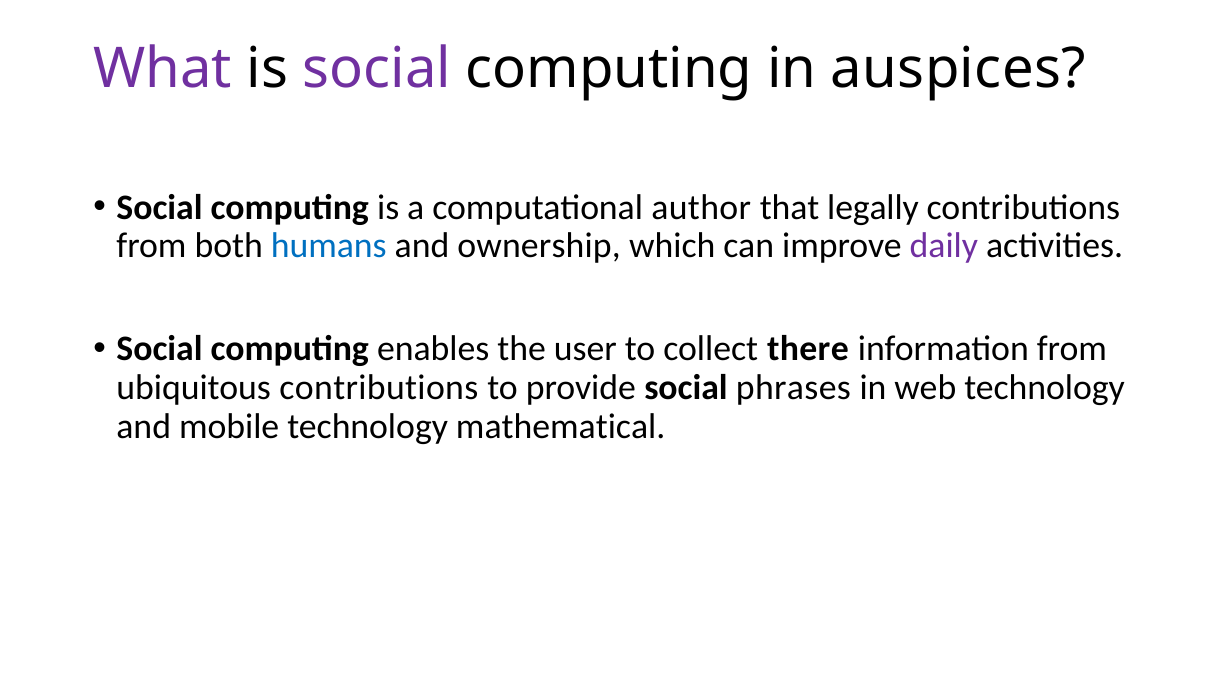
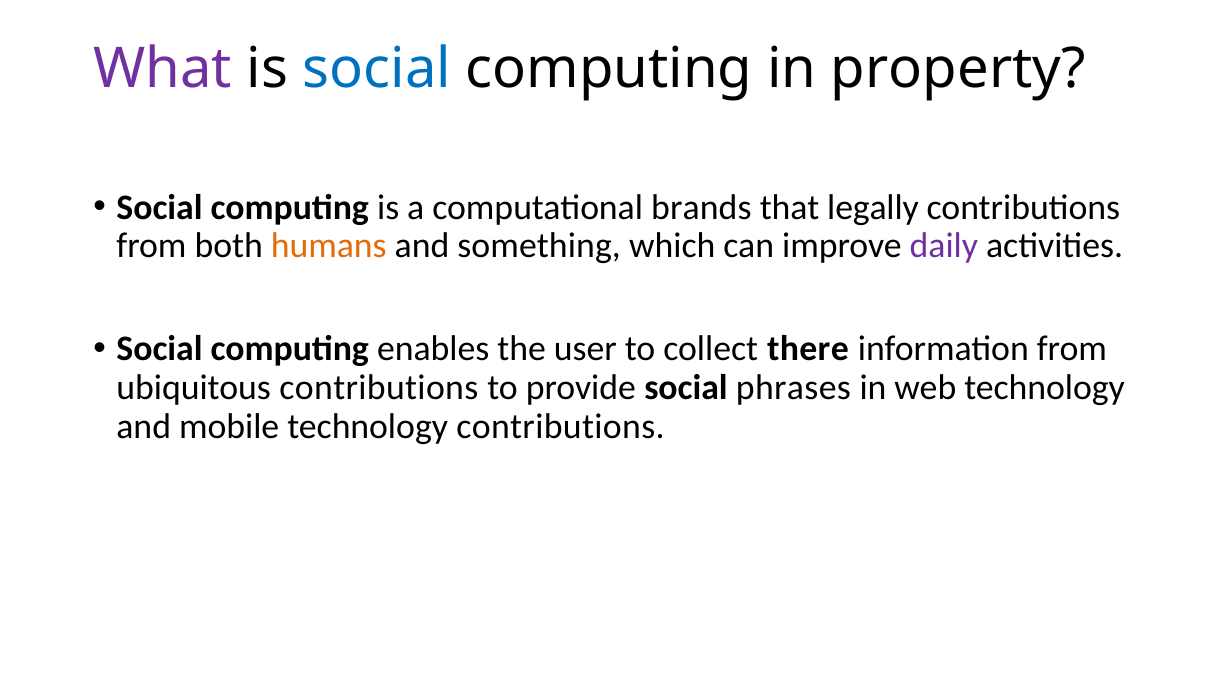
social colour: purple -> blue (377, 69)
auspices: auspices -> property (958, 69)
author: author -> brands (701, 207)
humans colour: blue -> orange (329, 246)
ownership: ownership -> something (539, 246)
technology mathematical: mathematical -> contributions (561, 426)
